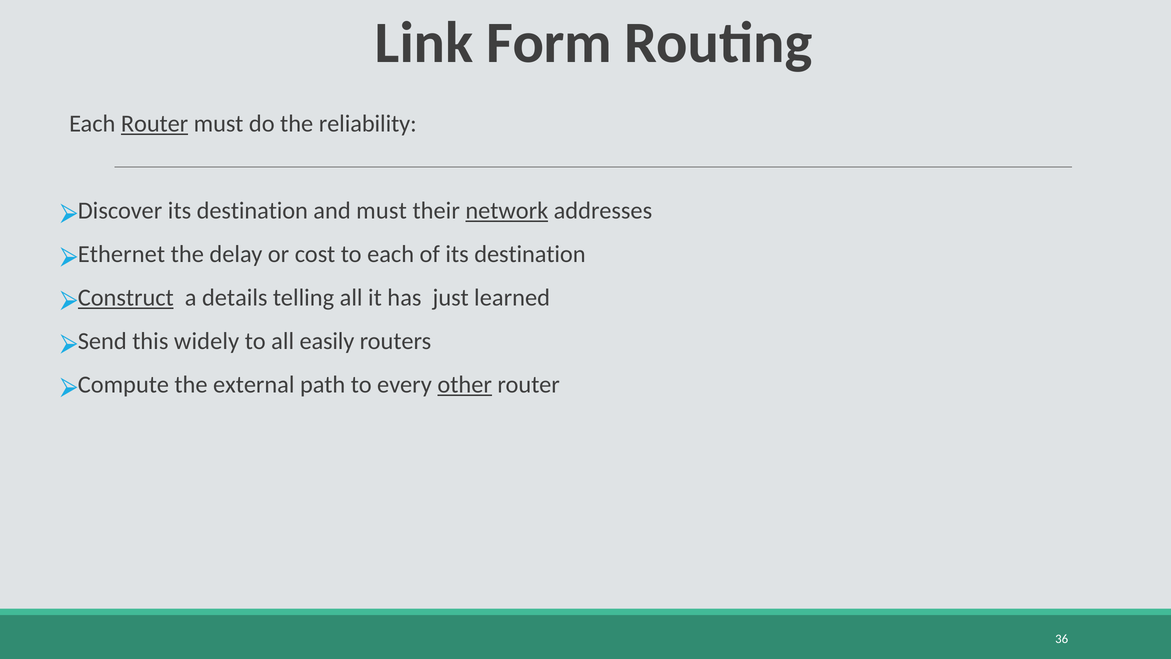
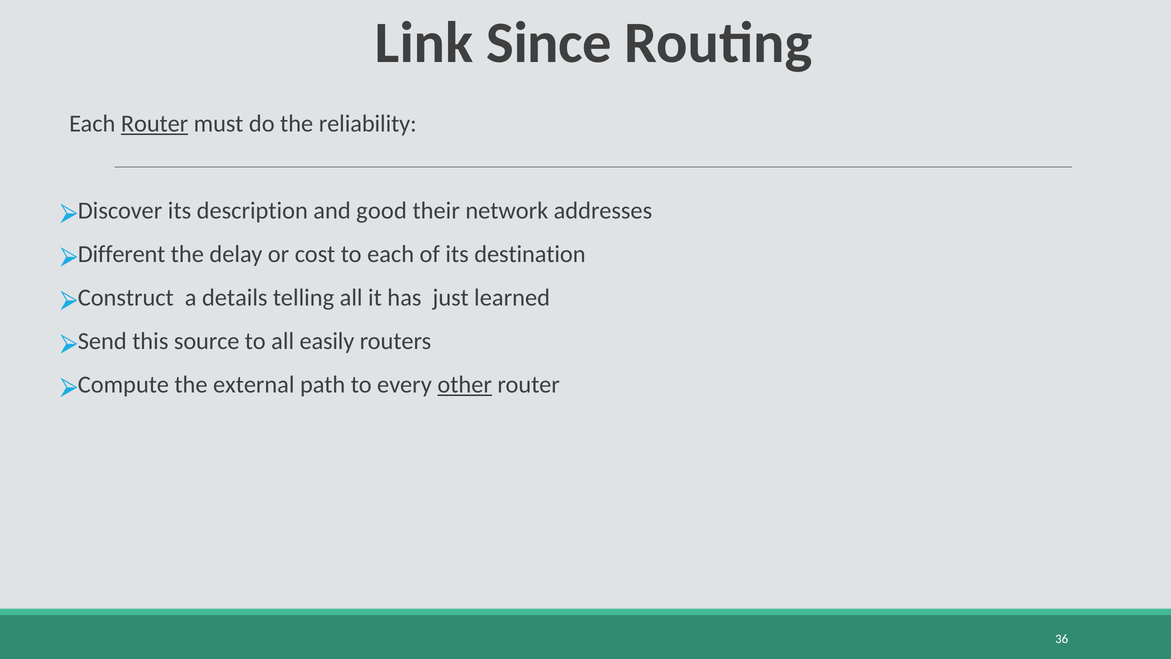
Form: Form -> Since (549, 43)
Discover its destination: destination -> description (252, 211)
and must: must -> good (382, 211)
network underline: present -> none (507, 211)
Ethernet: Ethernet -> Different (122, 254)
Construct underline: present -> none (126, 297)
widely: widely -> source (207, 341)
